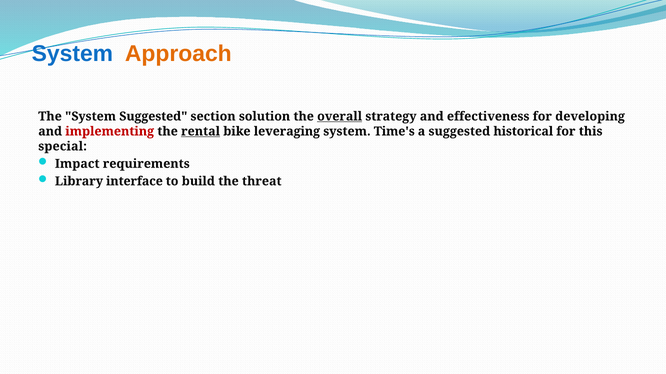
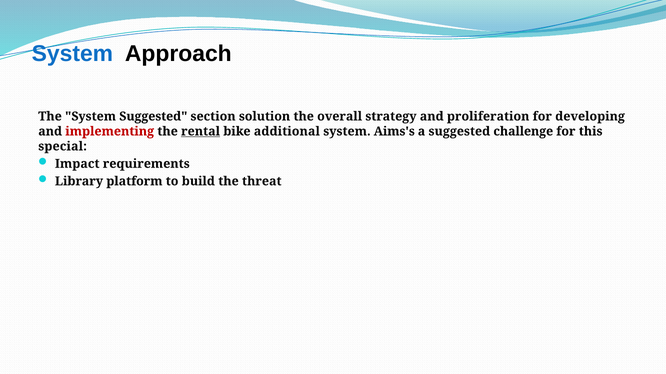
Approach colour: orange -> black (178, 54)
overall underline: present -> none (340, 117)
effectiveness: effectiveness -> proliferation (488, 117)
leveraging: leveraging -> additional (287, 132)
Time's: Time's -> Aims's (394, 132)
historical: historical -> challenge (523, 132)
interface: interface -> platform (134, 181)
